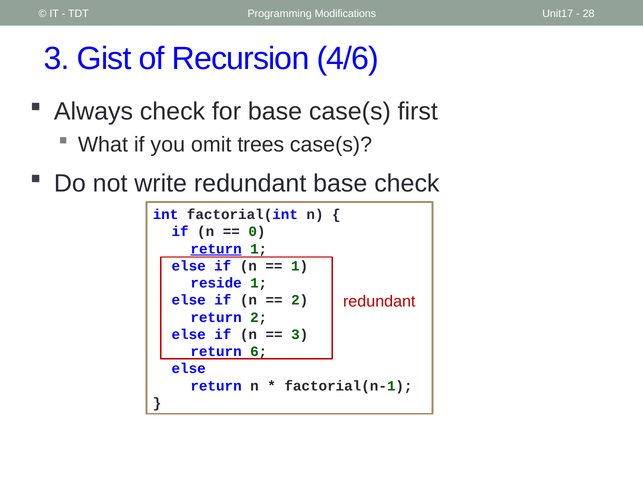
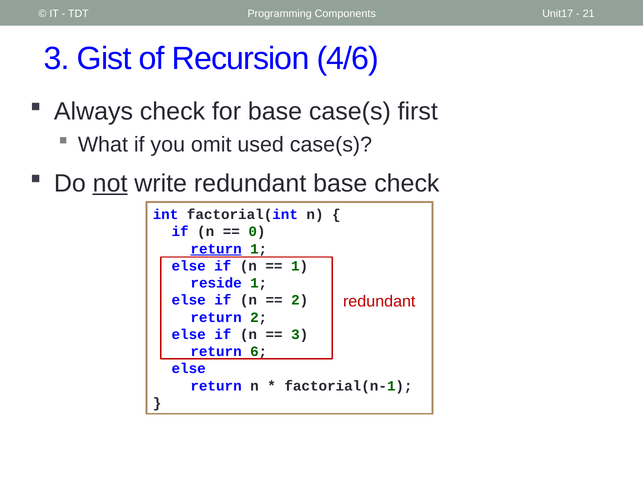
Modifications: Modifications -> Components (345, 14)
28: 28 -> 21 (589, 14)
trees: trees -> used (261, 145)
not underline: none -> present (110, 184)
